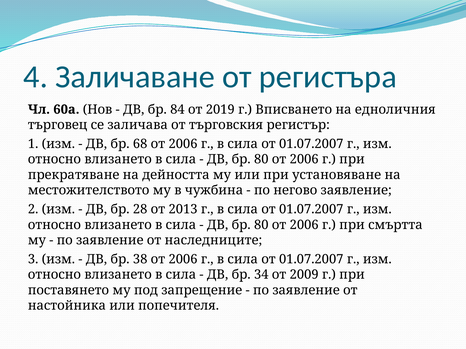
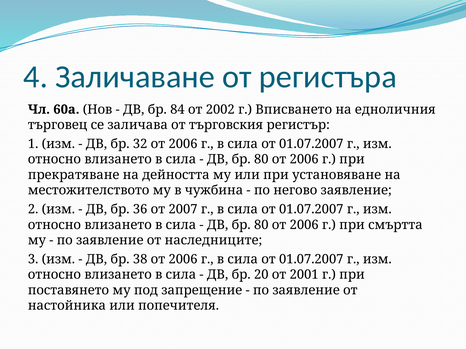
2019: 2019 -> 2002 (220, 110)
68: 68 -> 32 (140, 144)
28: 28 -> 36 (140, 210)
2013: 2013 -> 2007 (183, 210)
34: 34 -> 20 (261, 275)
2009: 2009 -> 2001 (304, 275)
